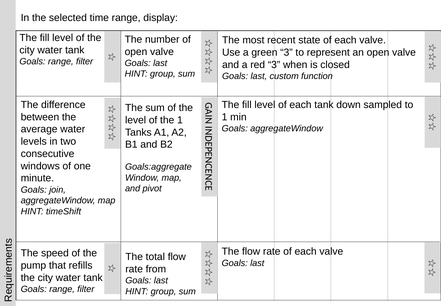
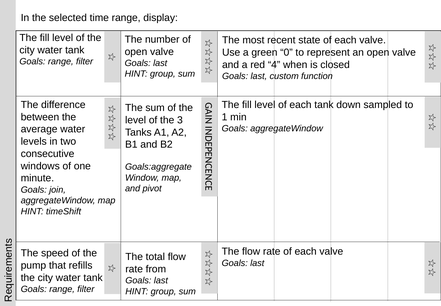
green 3: 3 -> 0 (286, 52)
red 3: 3 -> 4 (274, 65)
the 1: 1 -> 3 (180, 120)
